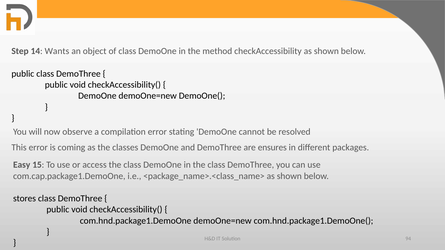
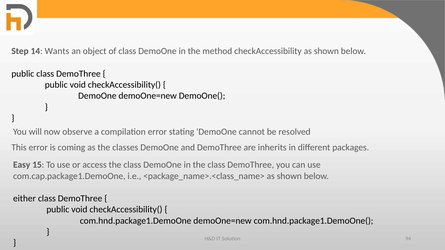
ensures: ensures -> inherits (272, 148)
stores: stores -> either (24, 199)
